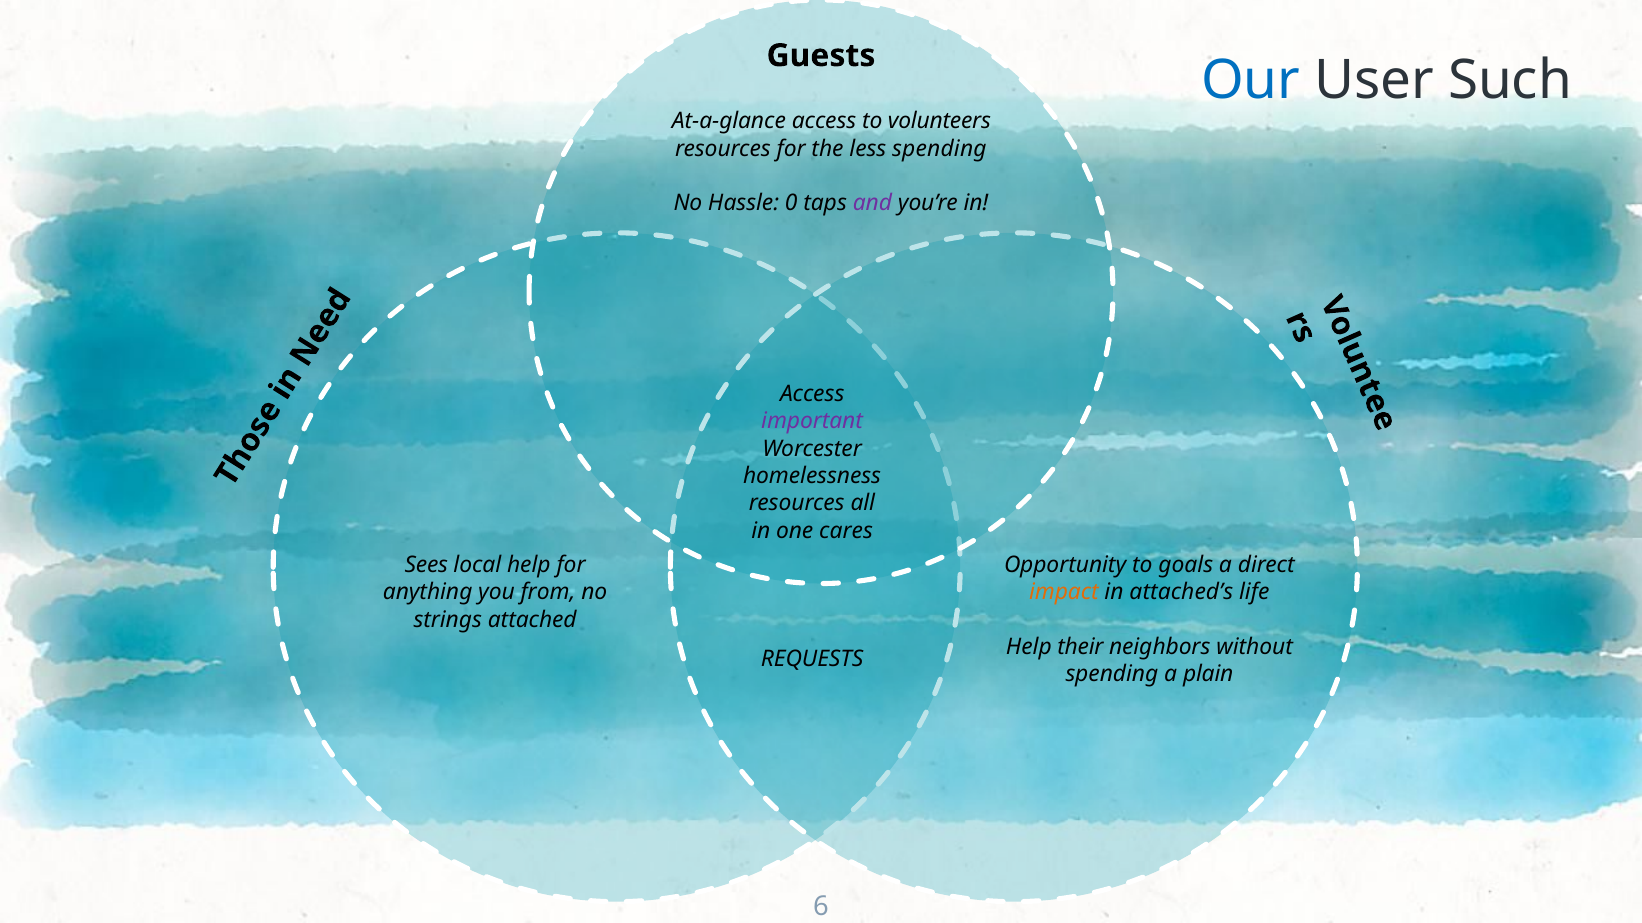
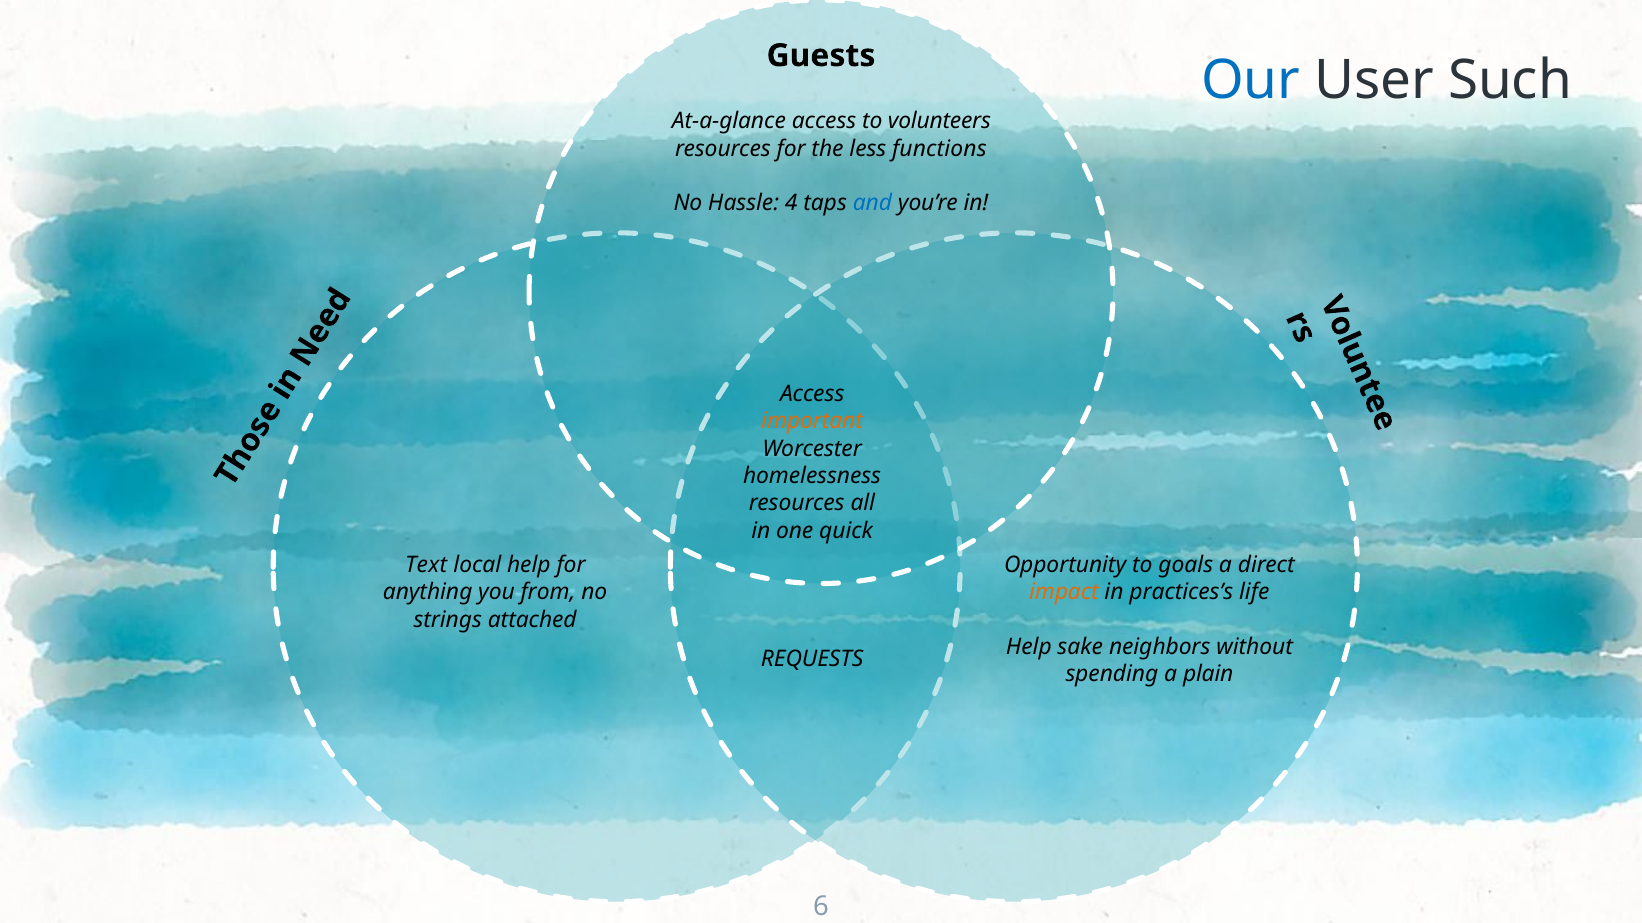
less spending: spending -> functions (939, 149)
0: 0 -> 4 (791, 204)
and colour: purple -> blue (872, 204)
important colour: purple -> orange (812, 421)
cares: cares -> quick (846, 531)
Sees: Sees -> Text (426, 565)
attached’s: attached’s -> practices’s (1181, 593)
their: their -> sake (1080, 648)
